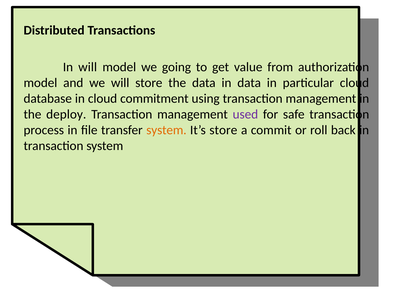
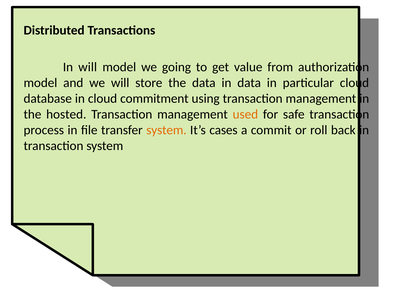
deploy: deploy -> hosted (66, 114)
used colour: purple -> orange (245, 114)
It’s store: store -> cases (223, 130)
